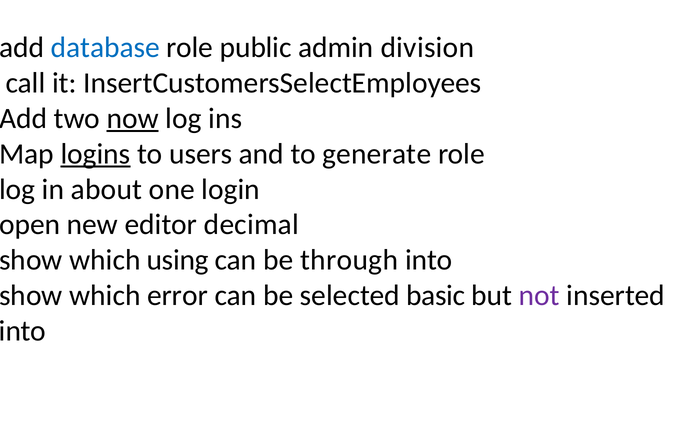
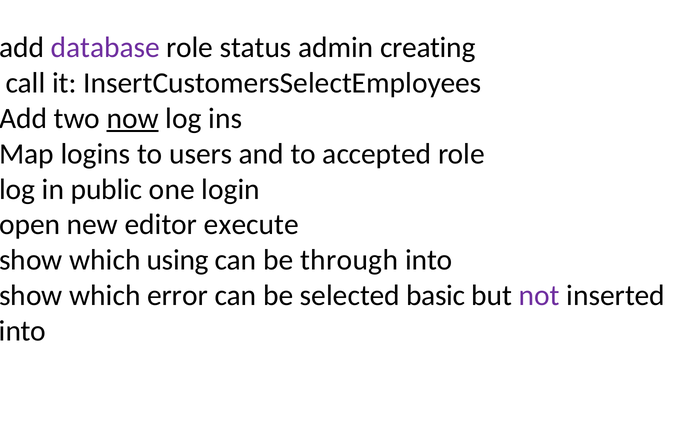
database colour: blue -> purple (105, 48)
public: public -> status (256, 48)
division: division -> creating (428, 48)
logins underline: present -> none (96, 154)
generate: generate -> accepted (377, 154)
about: about -> public (107, 189)
decimal: decimal -> execute (251, 225)
